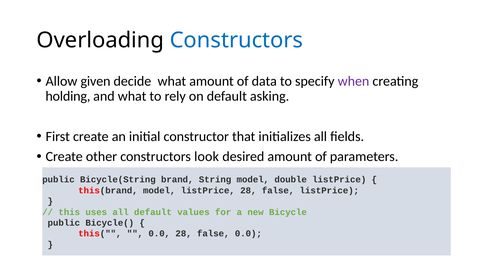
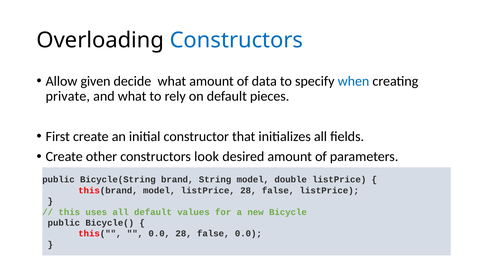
when colour: purple -> blue (354, 81)
holding: holding -> private (68, 96)
asking: asking -> pieces (270, 96)
